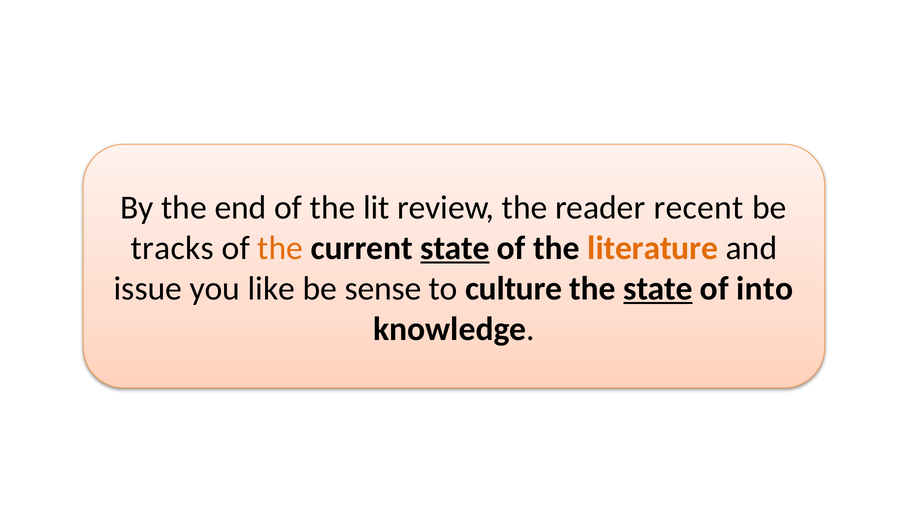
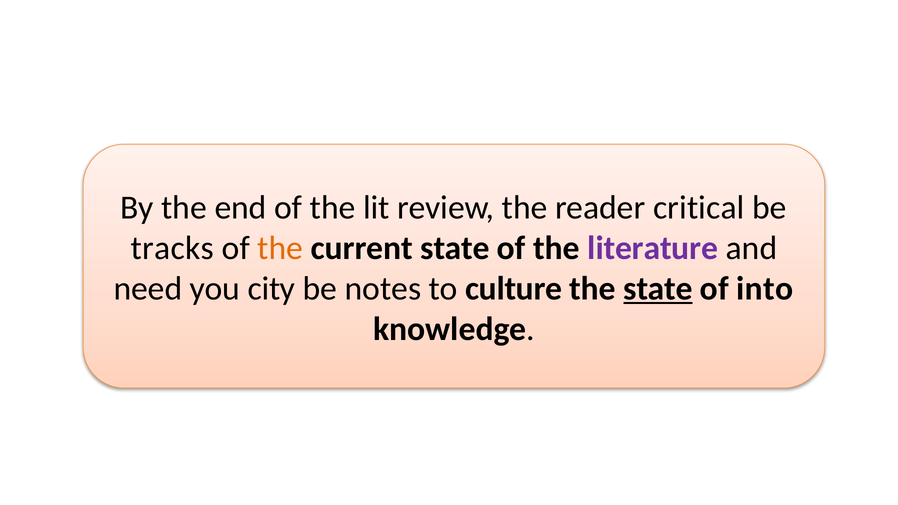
recent: recent -> critical (699, 208)
state underline: present -> none (455, 248)
literature colour: orange -> purple (653, 248)
issue: issue -> need (148, 289)
like: like -> city (271, 289)
sense: sense -> notes (383, 289)
